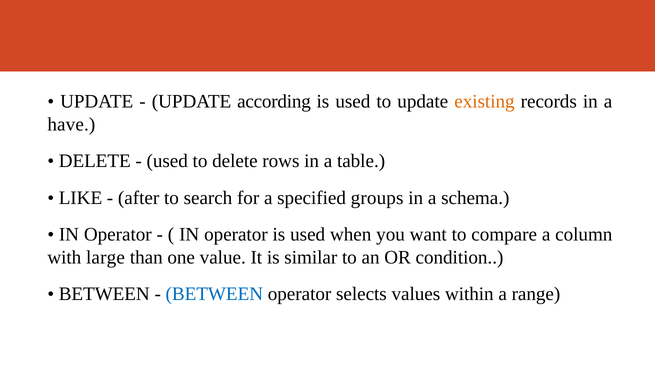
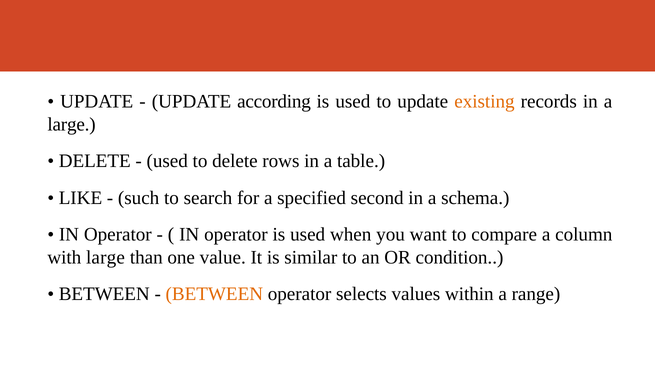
have: have -> large (72, 124)
after: after -> such (139, 198)
groups: groups -> second (377, 198)
BETWEEN colour: blue -> orange (214, 294)
